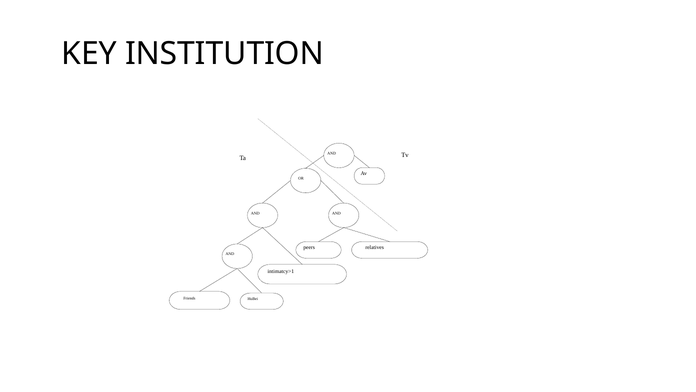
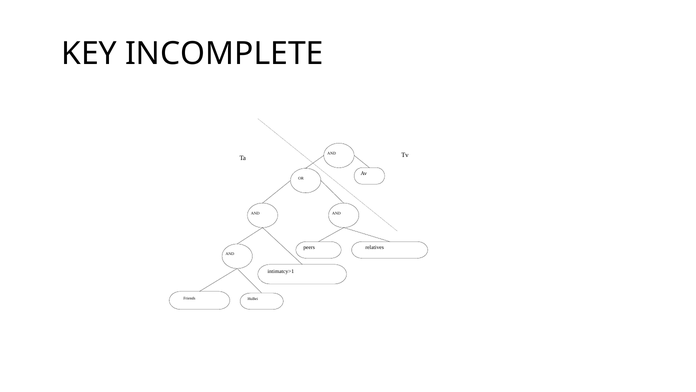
INSTITUTION: INSTITUTION -> INCOMPLETE (224, 54)
